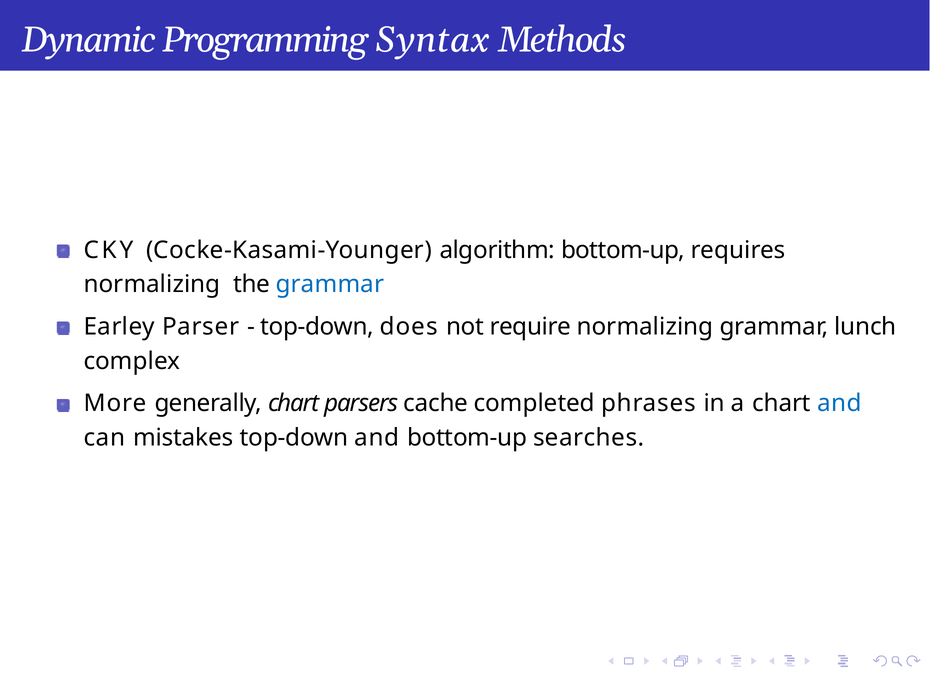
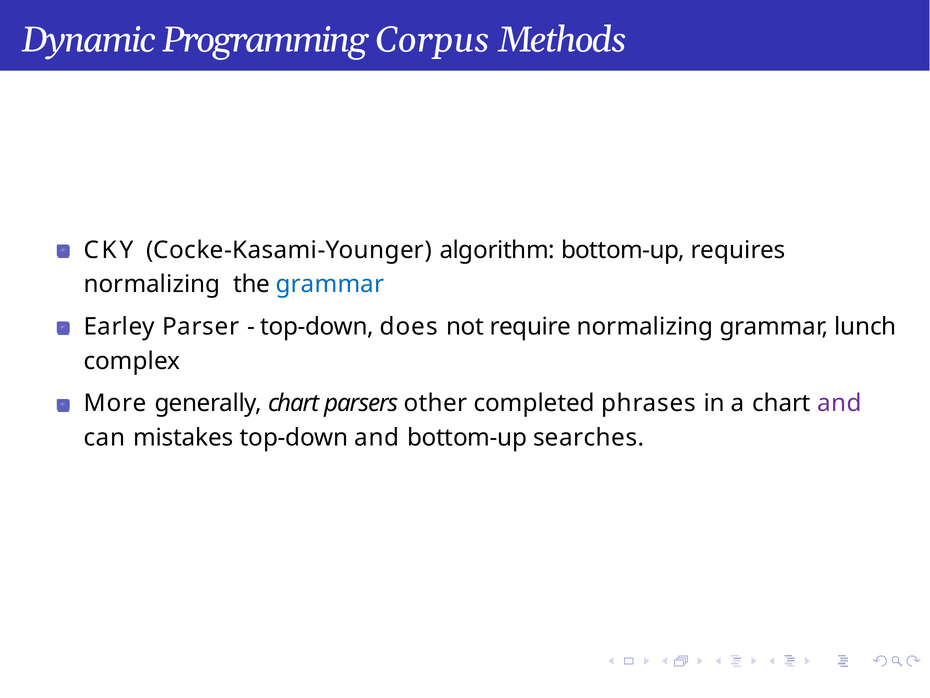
Programming Syntax: Syntax -> Corpus (432, 40)
cache: cache -> other (435, 403)
and colour: blue -> purple (839, 403)
